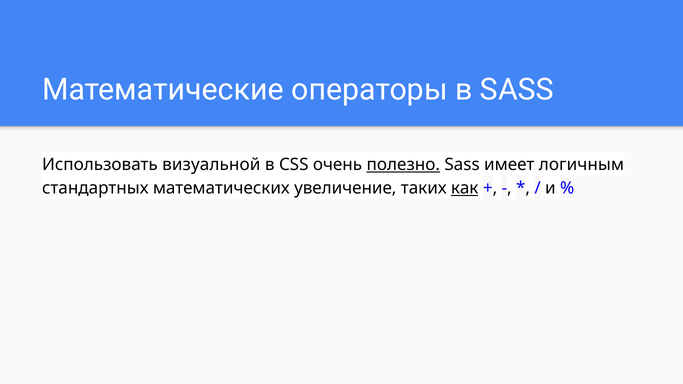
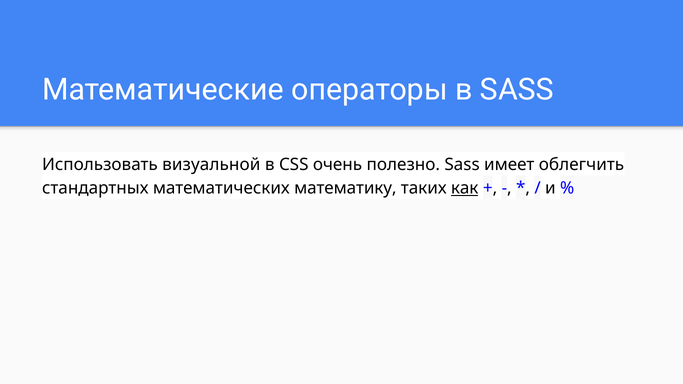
полезно underline: present -> none (403, 165)
логичным: логичным -> облегчить (581, 165)
увеличение: увеличение -> математику (345, 188)
